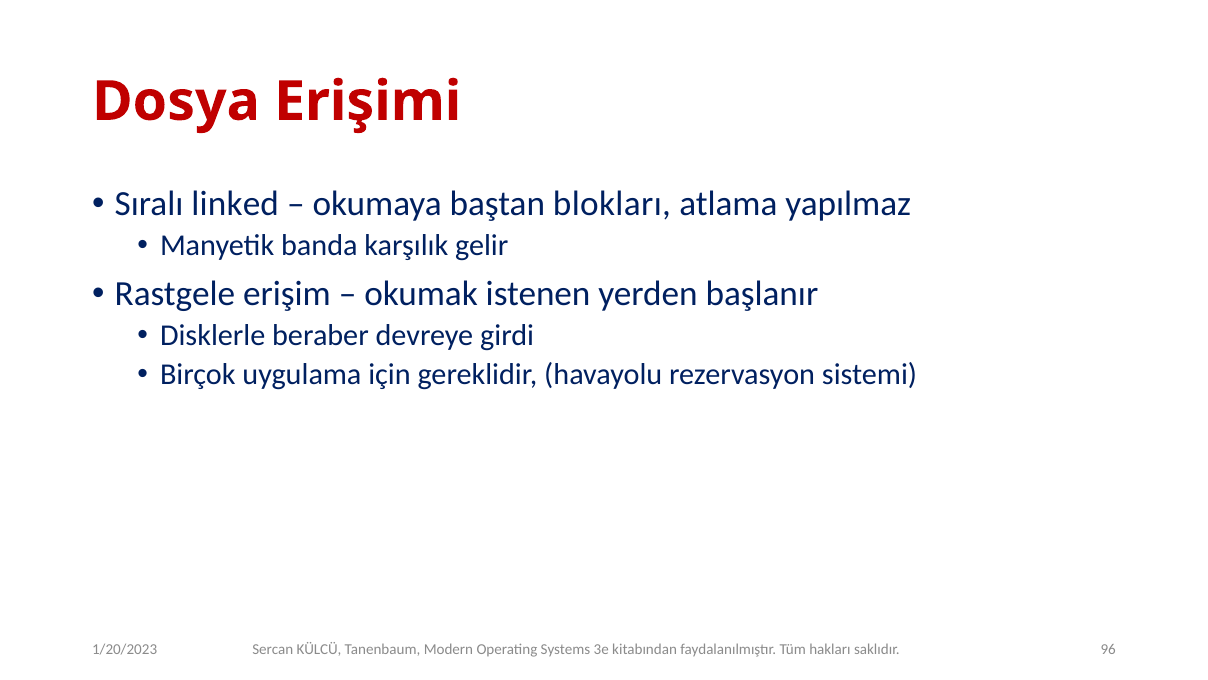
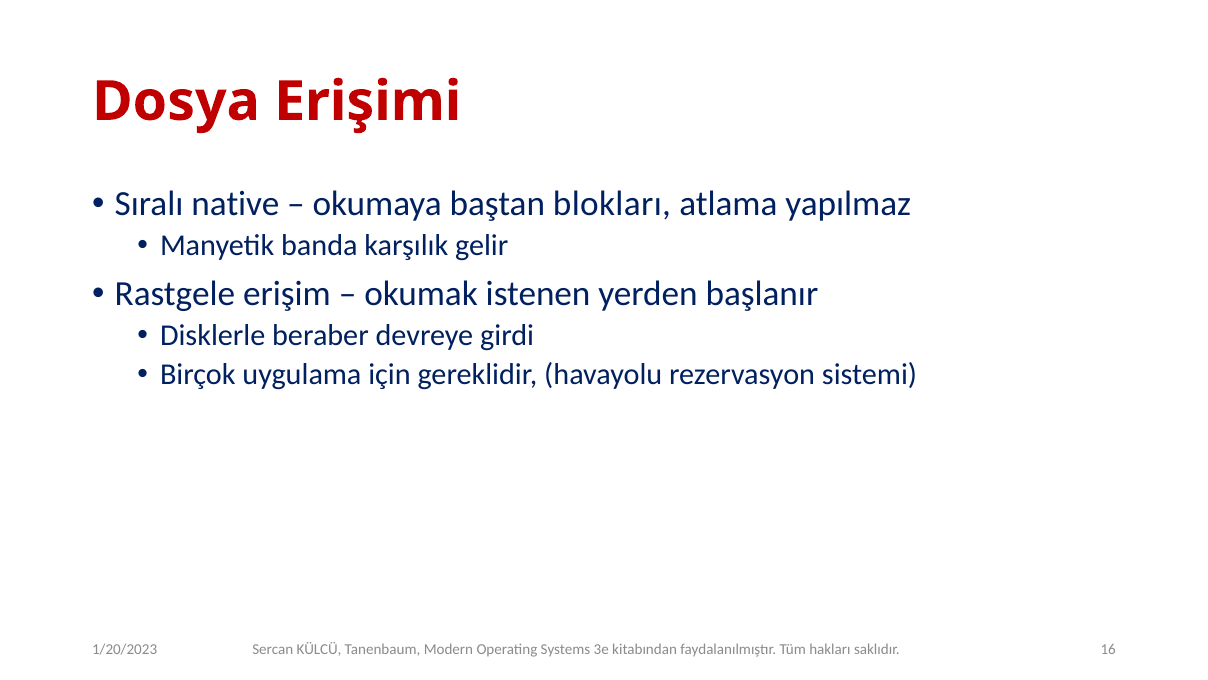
linked: linked -> native (235, 204)
96: 96 -> 16 (1108, 649)
